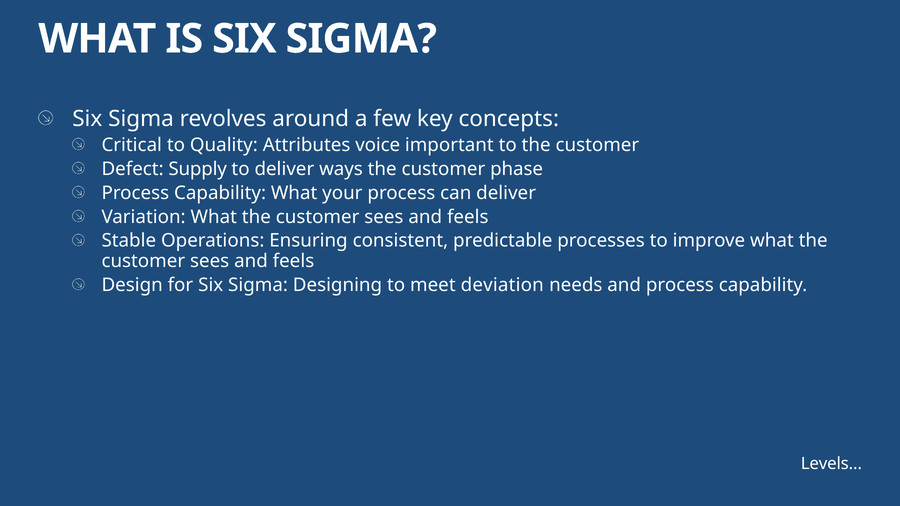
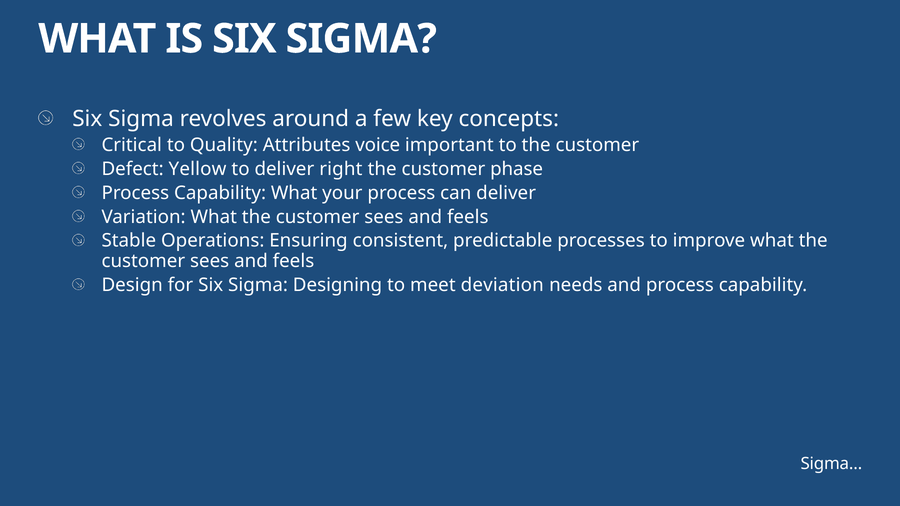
Supply: Supply -> Yellow (198, 169)
ways: ways -> right (341, 169)
Levels…: Levels… -> Sigma… (831, 464)
